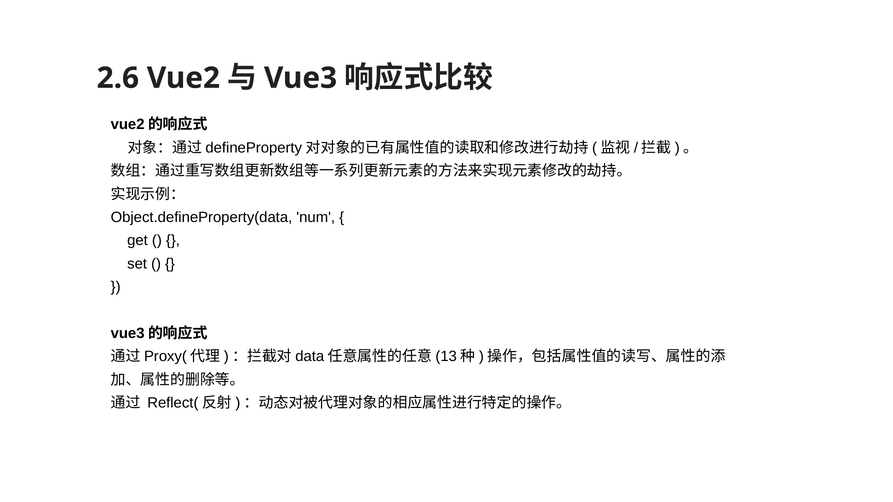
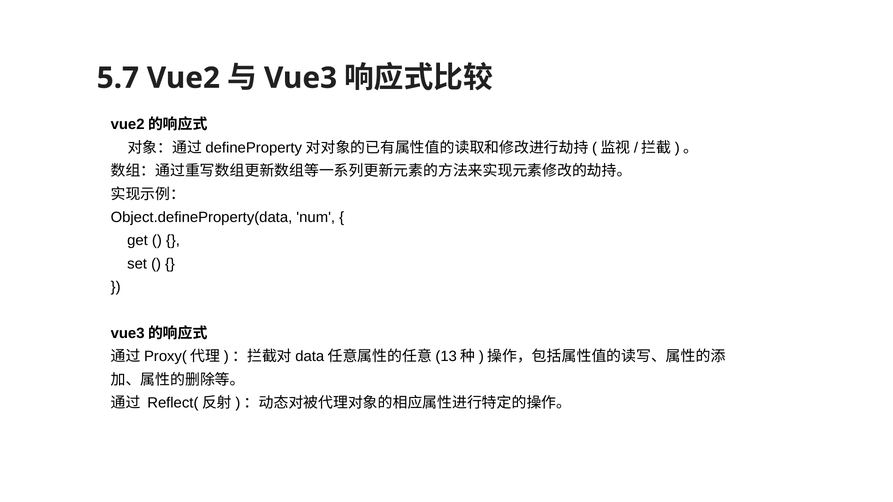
2.6: 2.6 -> 5.7 (118, 78)
